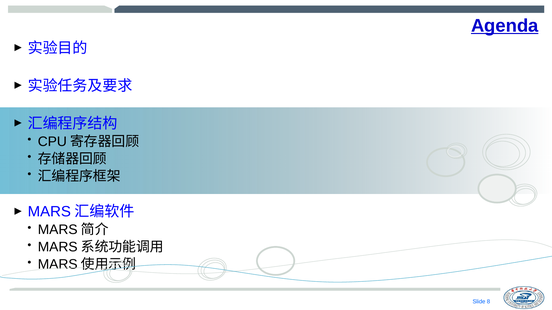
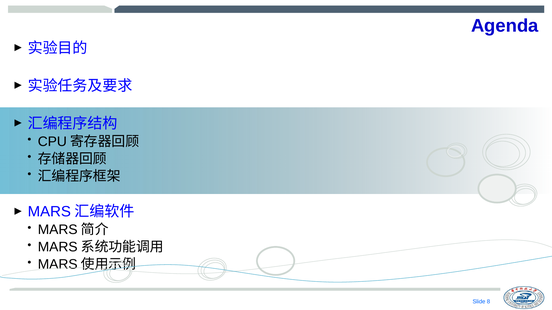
Agenda underline: present -> none (505, 26)
